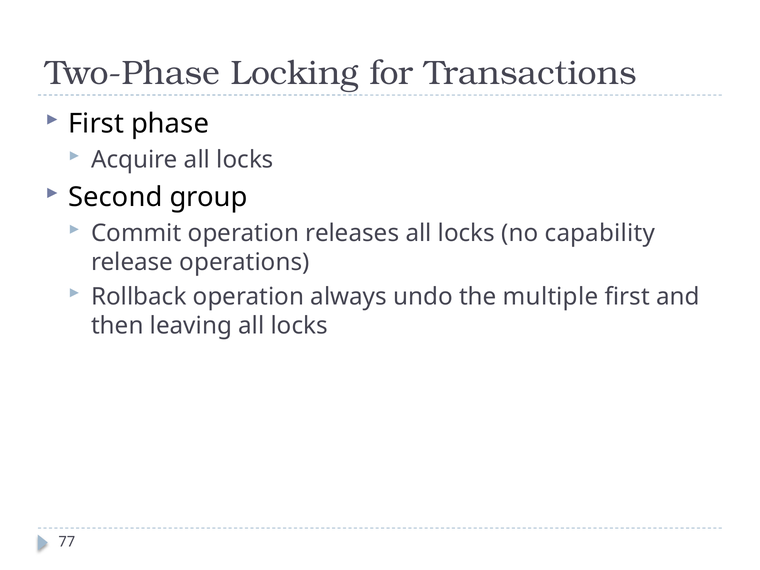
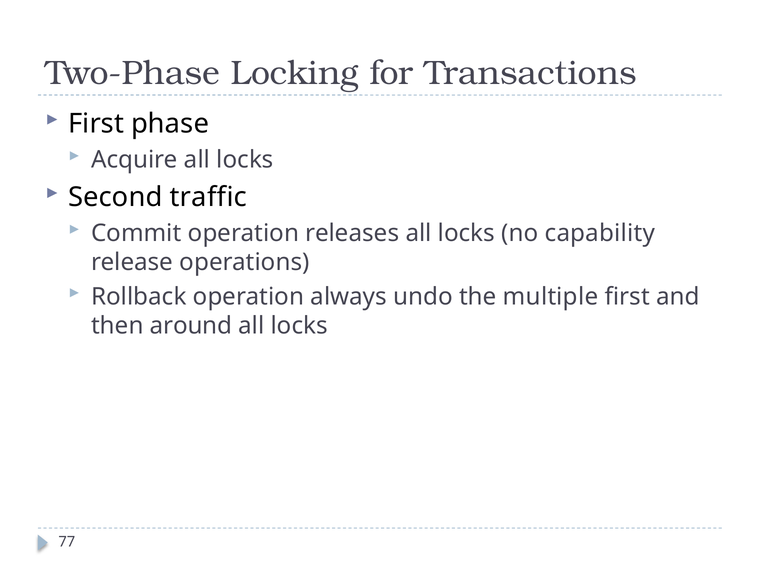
group: group -> traffic (208, 197)
leaving: leaving -> around (191, 326)
